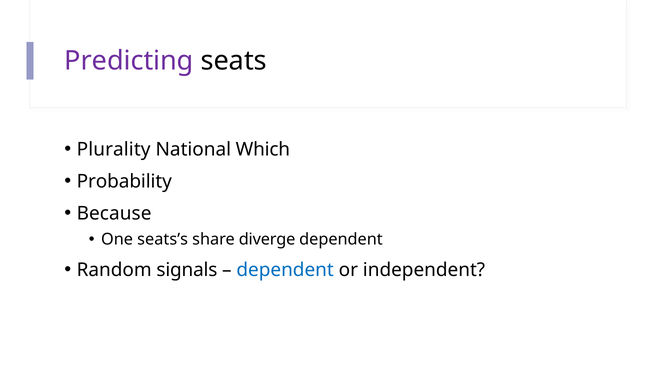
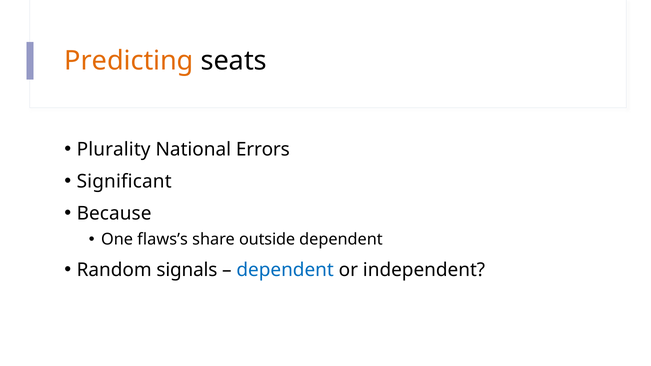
Predicting colour: purple -> orange (129, 61)
Which: Which -> Errors (263, 150)
Probability: Probability -> Significant (124, 182)
seats’s: seats’s -> flaws’s (163, 240)
diverge: diverge -> outside (267, 240)
